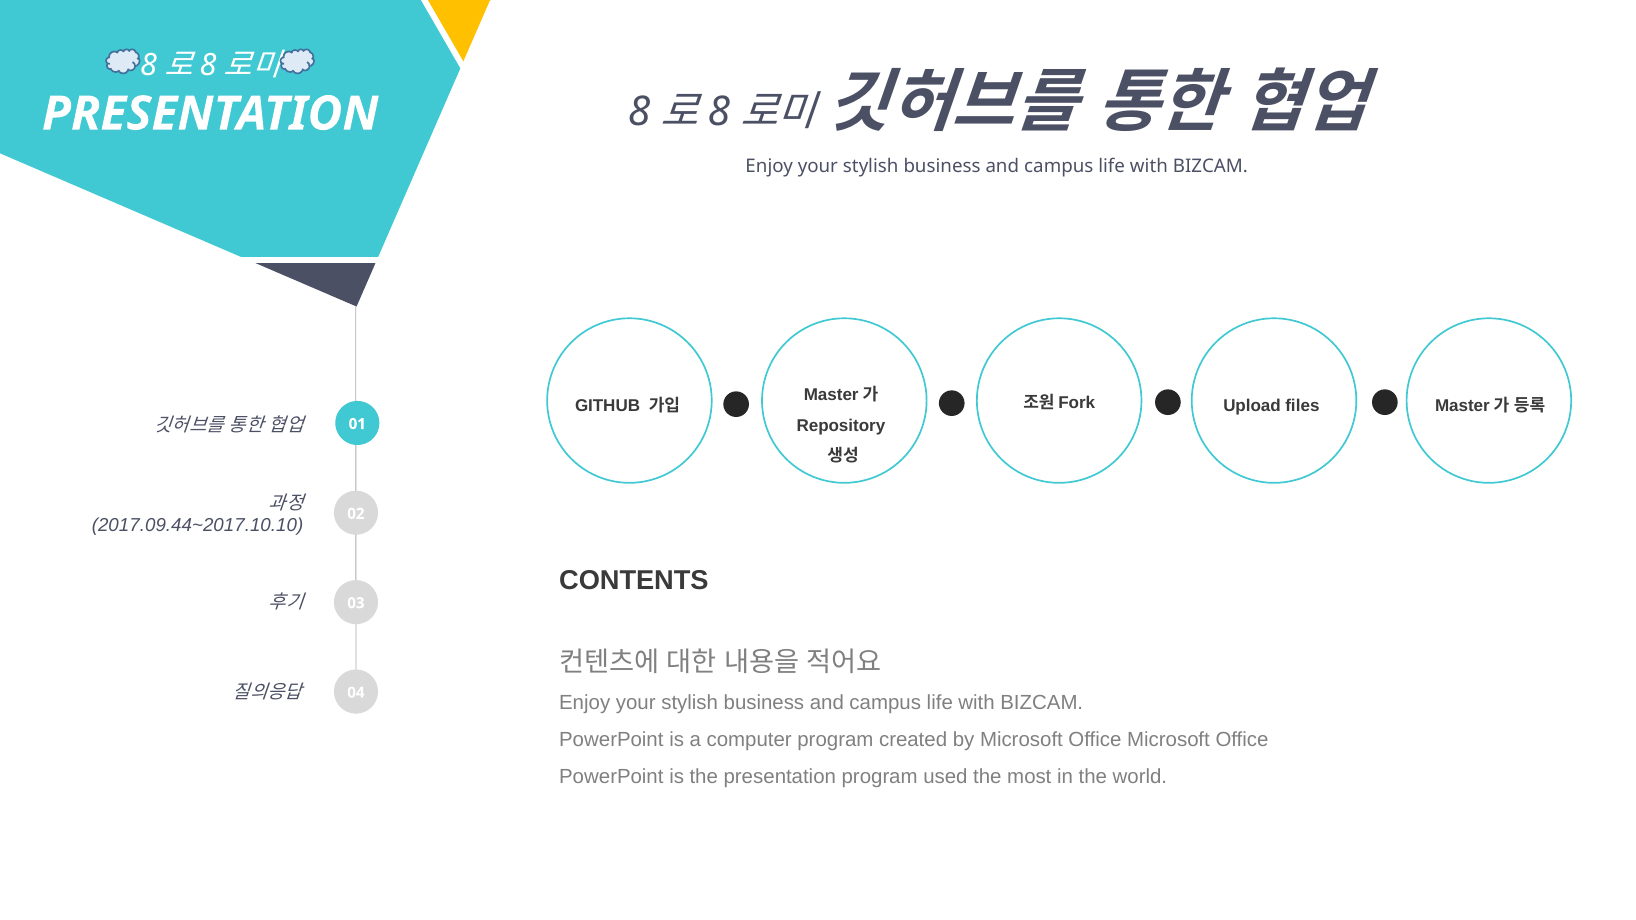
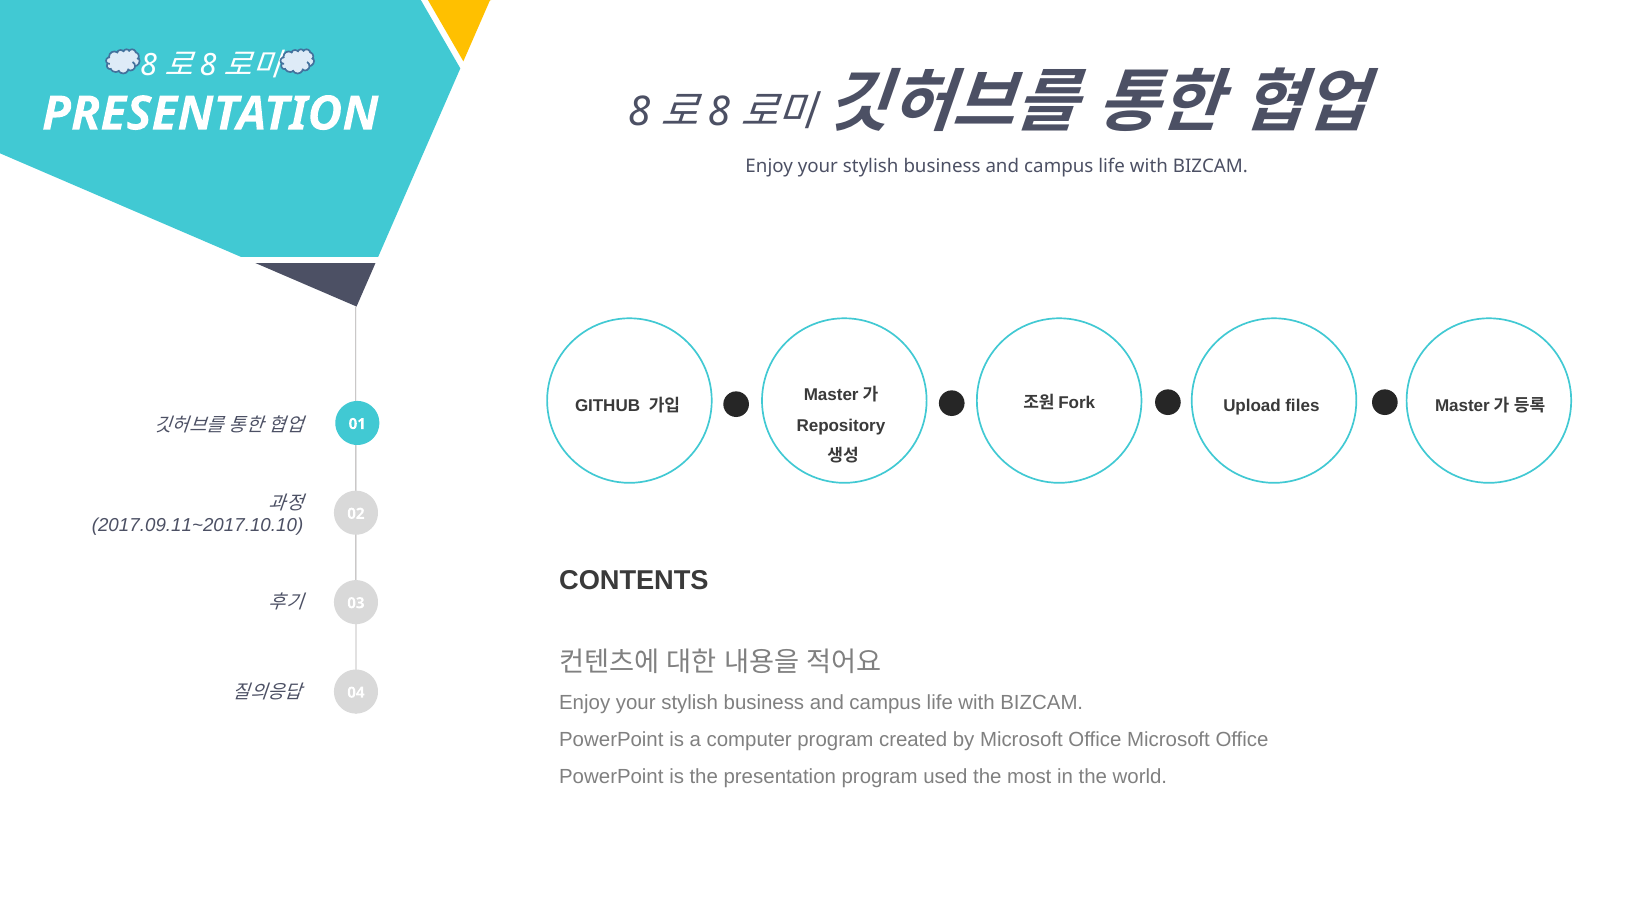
2017.09.44~2017.10.10: 2017.09.44~2017.10.10 -> 2017.09.11~2017.10.10 (198, 526)
